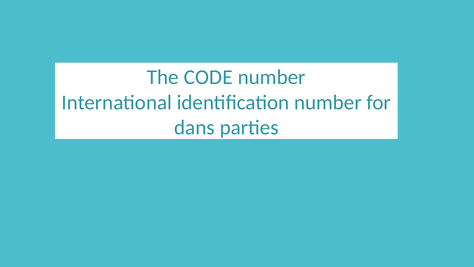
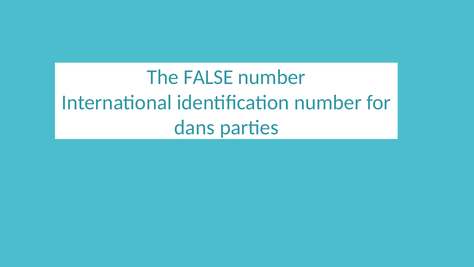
CODE: CODE -> FALSE (208, 77)
